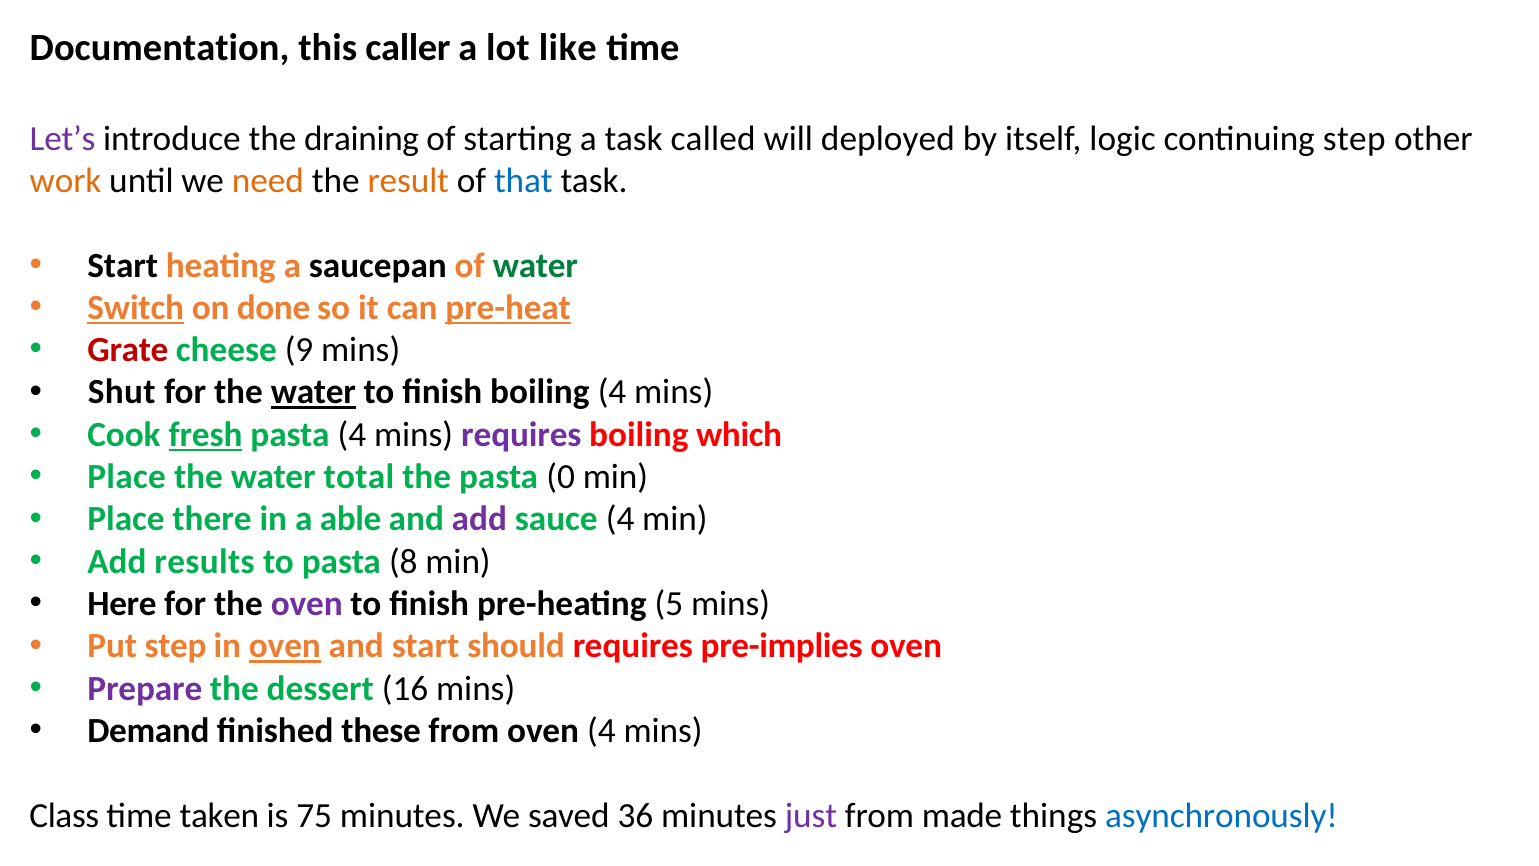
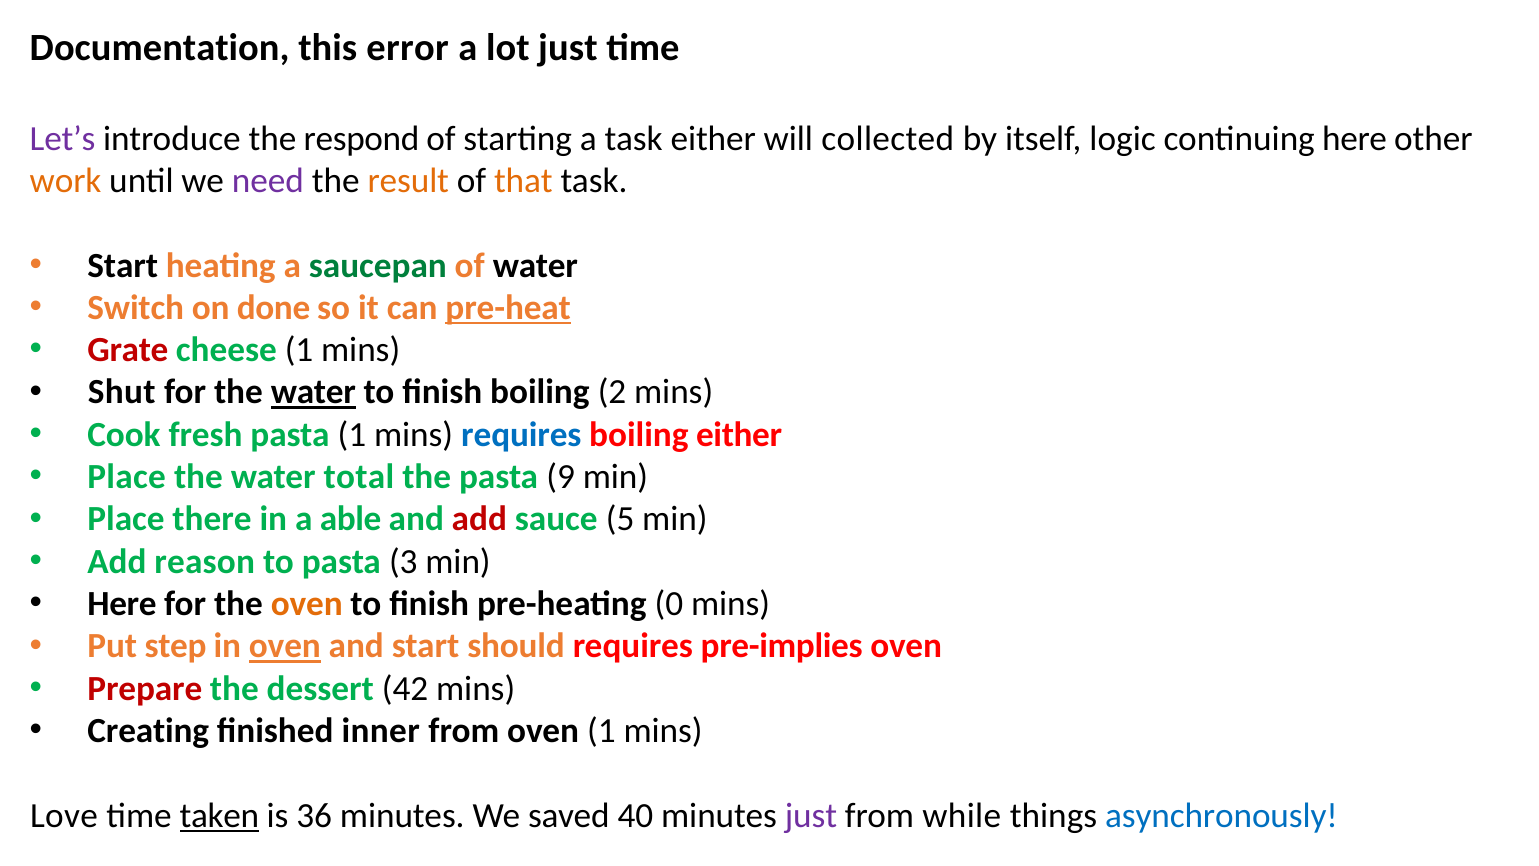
caller: caller -> error (408, 48)
lot like: like -> just (568, 48)
draining: draining -> respond (362, 138)
task called: called -> either (713, 138)
deployed: deployed -> collected (888, 138)
continuing step: step -> here (1355, 138)
need colour: orange -> purple (268, 181)
that colour: blue -> orange (523, 181)
saucepan colour: black -> green (378, 265)
water colour: green -> black (535, 265)
Switch underline: present -> none (136, 308)
cheese 9: 9 -> 1 (299, 350)
boiling 4: 4 -> 2 (612, 392)
fresh underline: present -> none (205, 435)
pasta 4: 4 -> 1 (352, 435)
requires colour: purple -> blue (521, 435)
boiling which: which -> either (739, 435)
0: 0 -> 9 (561, 477)
add colour: purple -> red (479, 519)
sauce 4: 4 -> 5 (620, 519)
results: results -> reason (205, 561)
8: 8 -> 3 (403, 561)
oven colour: purple -> orange (307, 604)
5: 5 -> 0 (669, 604)
Prepare colour: purple -> red (145, 688)
16: 16 -> 42 (405, 688)
Demand: Demand -> Creating (148, 731)
these: these -> inner (381, 731)
oven 4: 4 -> 1 (601, 731)
Class: Class -> Love (64, 815)
taken underline: none -> present (219, 815)
75: 75 -> 36 (314, 815)
36: 36 -> 40 (635, 815)
made: made -> while (962, 815)
